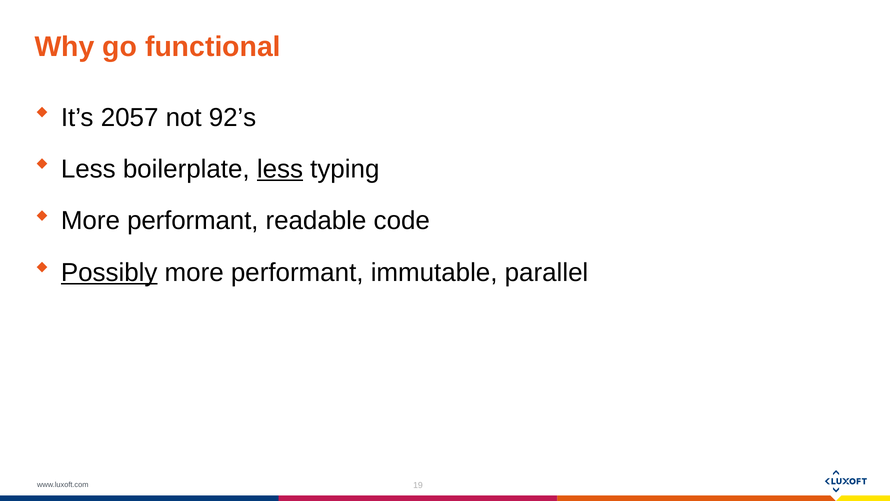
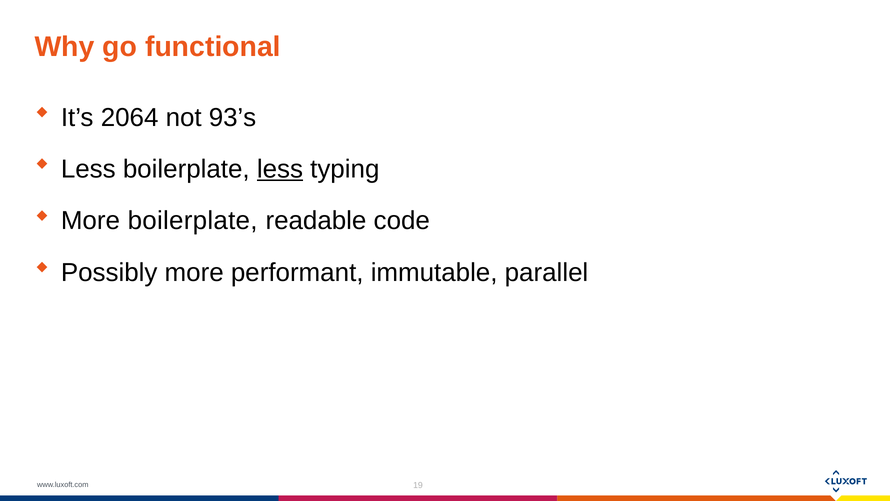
2057: 2057 -> 2064 (130, 117)
92’s: 92’s -> 93’s (232, 117)
performant: performant -> boilerplate (193, 221)
Possibly underline: present -> none (109, 272)
